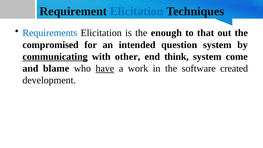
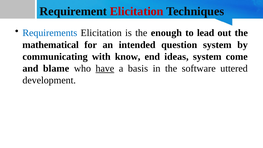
Elicitation colour: blue -> red (137, 11)
that: that -> lead (206, 33)
compromised: compromised -> mathematical (51, 45)
communicating underline: present -> none (55, 57)
other: other -> know (128, 57)
think: think -> ideas (176, 57)
work: work -> basis (138, 68)
created: created -> uttered (234, 68)
